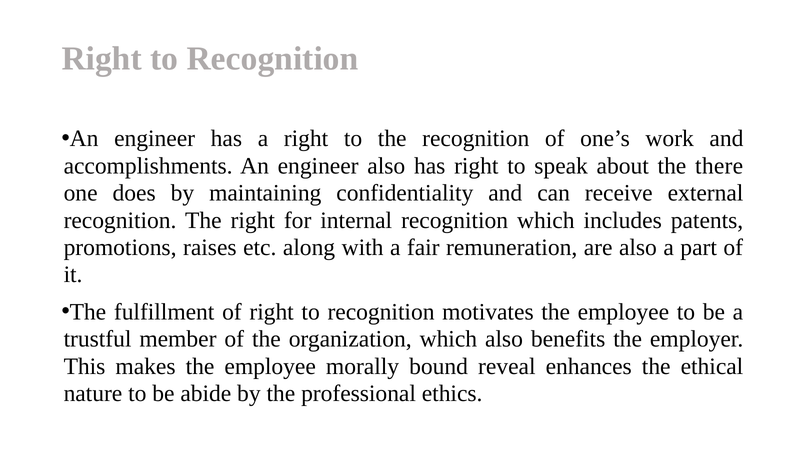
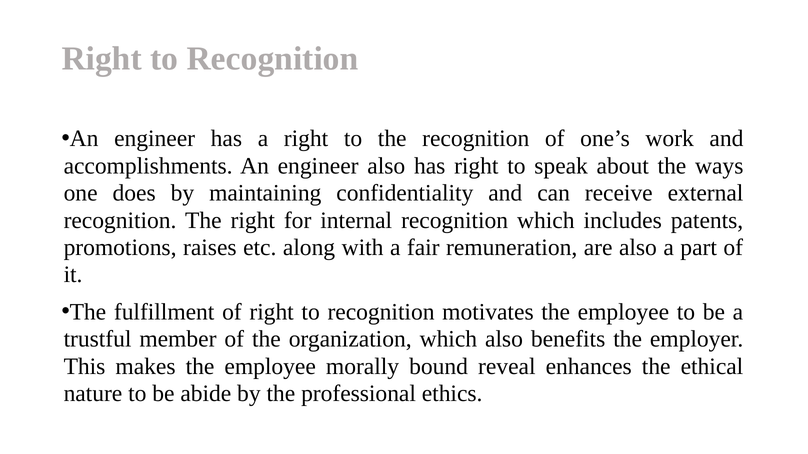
there: there -> ways (719, 166)
